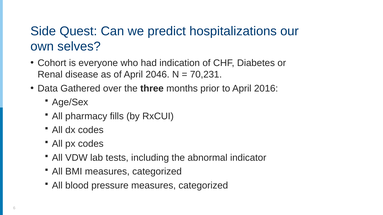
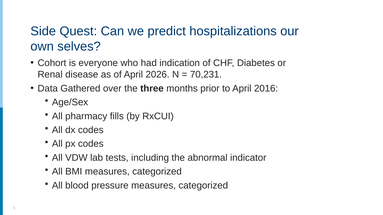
2046: 2046 -> 2026 (158, 75)
